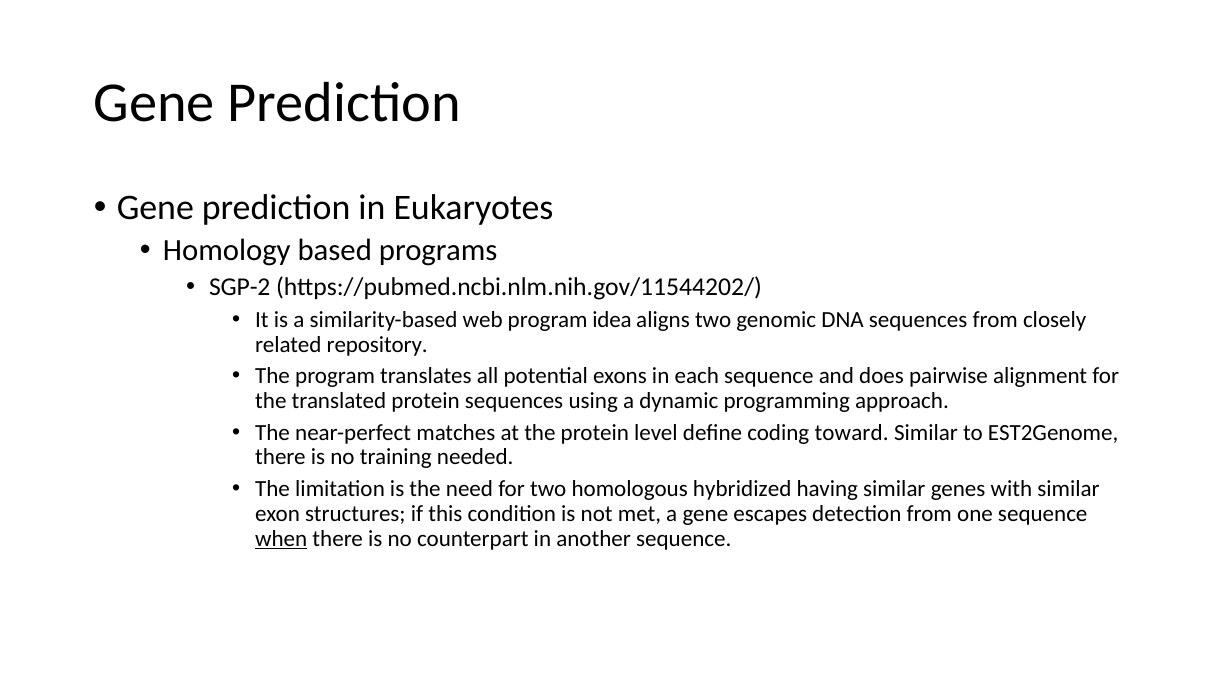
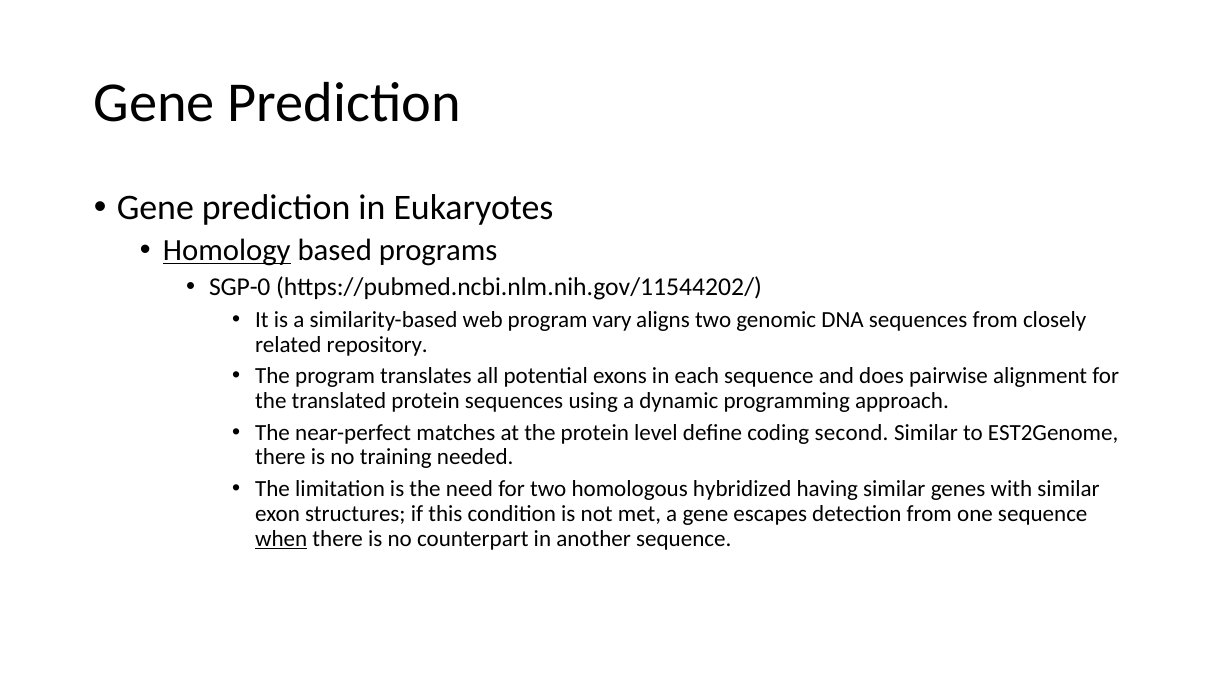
Homology underline: none -> present (227, 250)
SGP-2: SGP-2 -> SGP-0 (240, 287)
idea: idea -> vary (612, 320)
toward: toward -> second (852, 432)
